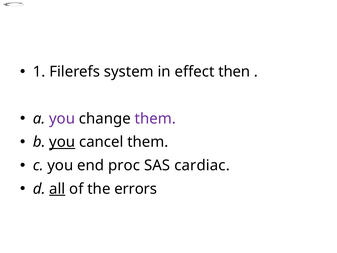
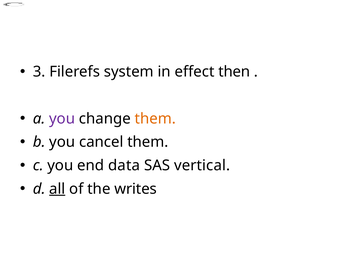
1: 1 -> 3 (39, 72)
them colour: purple -> orange (155, 119)
you underline: present -> none (62, 142)
proc: proc -> data (124, 165)
cardiac: cardiac -> vertical (202, 165)
errors: errors -> writes (136, 189)
